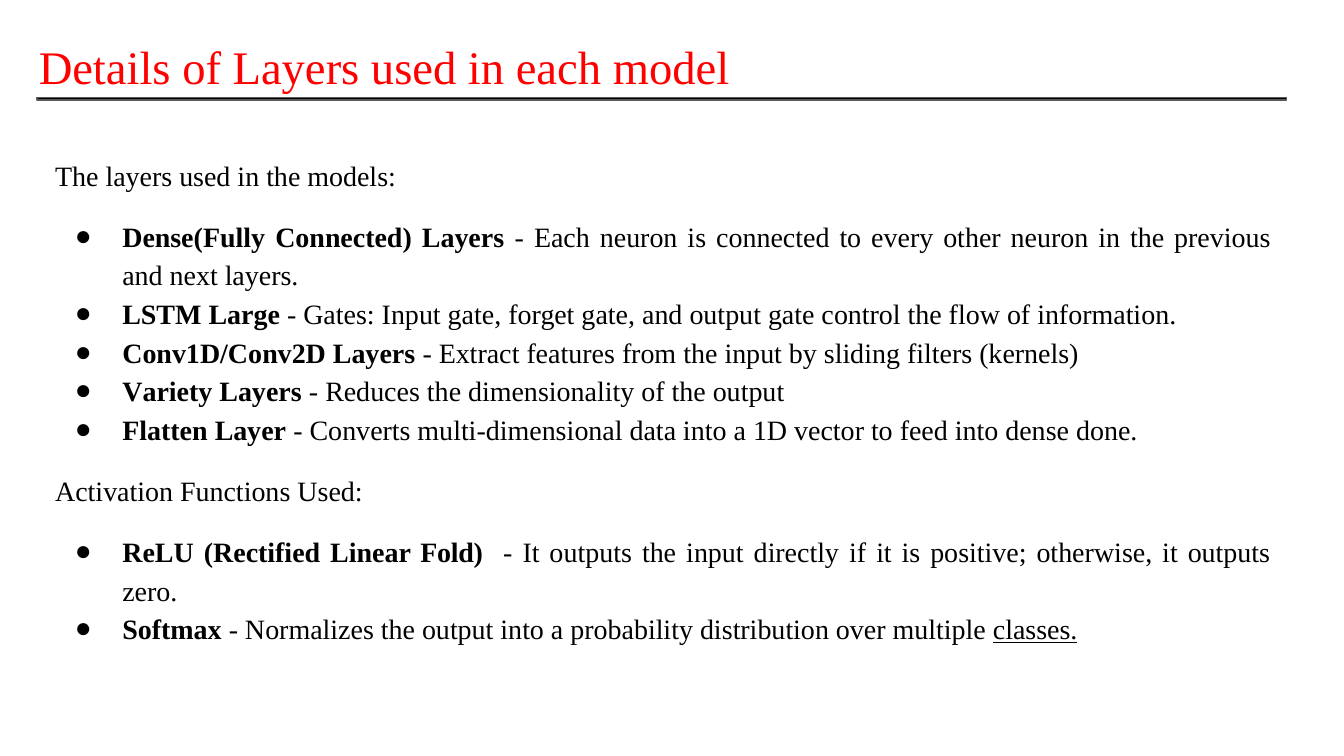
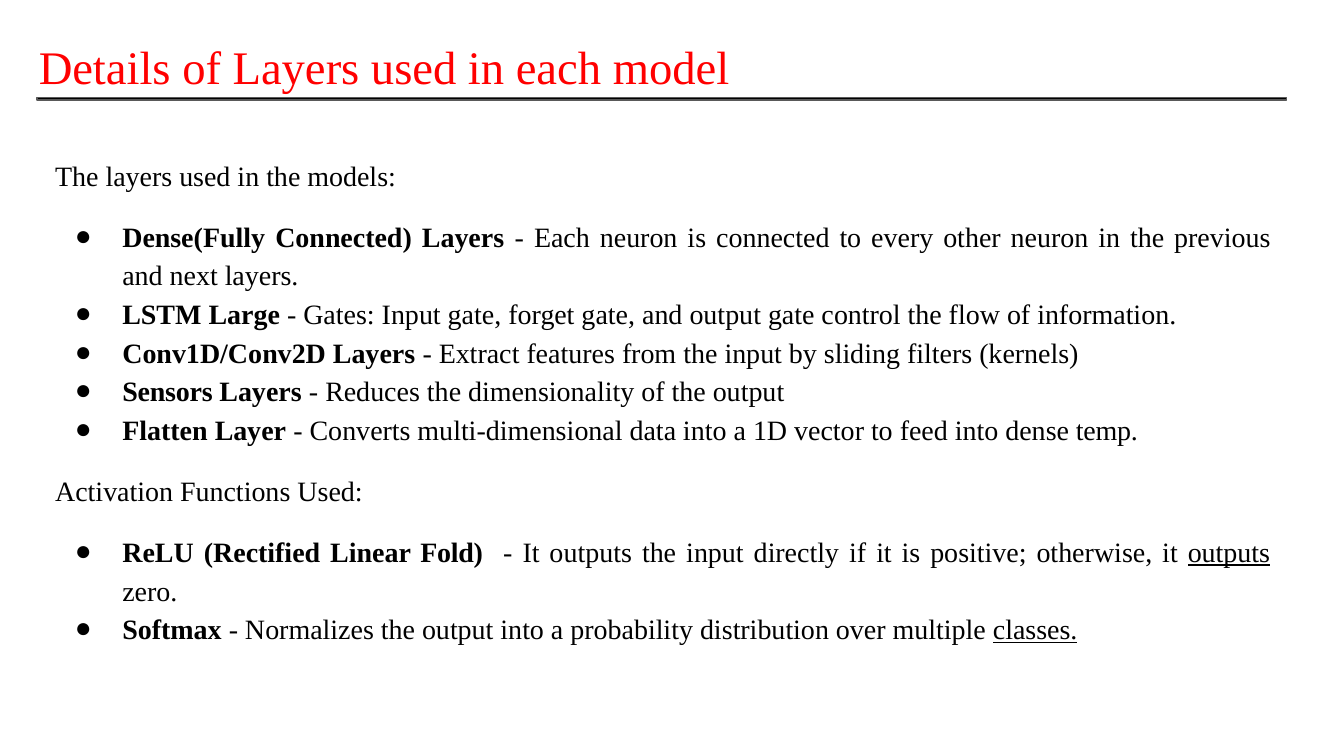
Variety: Variety -> Sensors (168, 393)
done: done -> temp (1107, 431)
outputs underline: none -> present (1229, 553)
